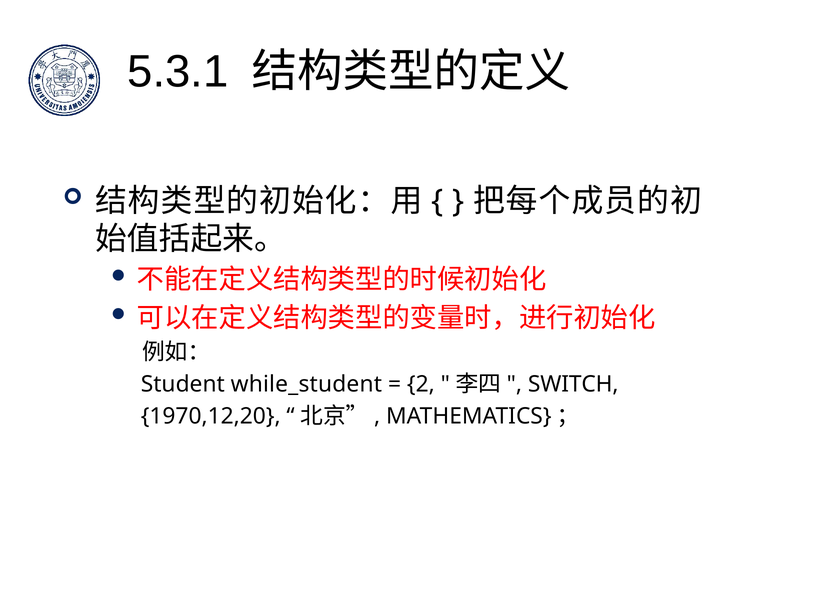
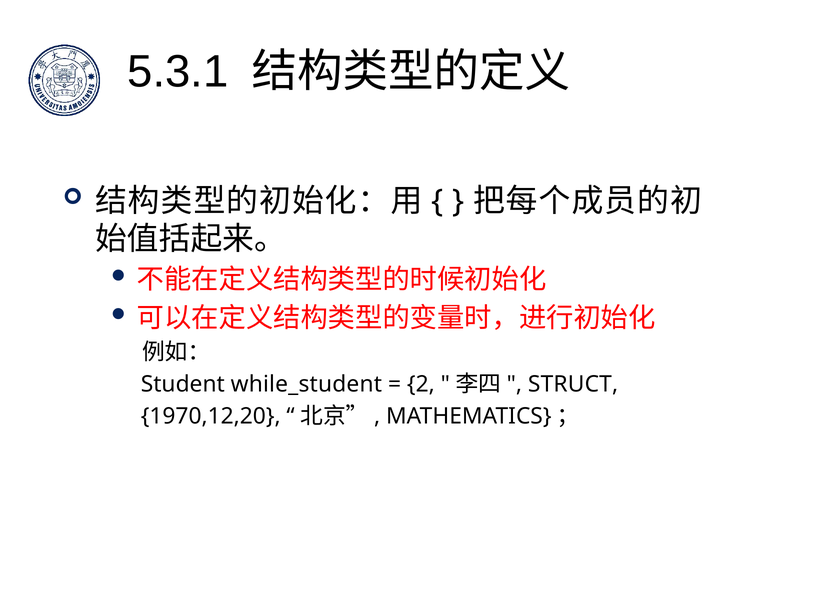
SWITCH: SWITCH -> STRUCT (573, 384)
